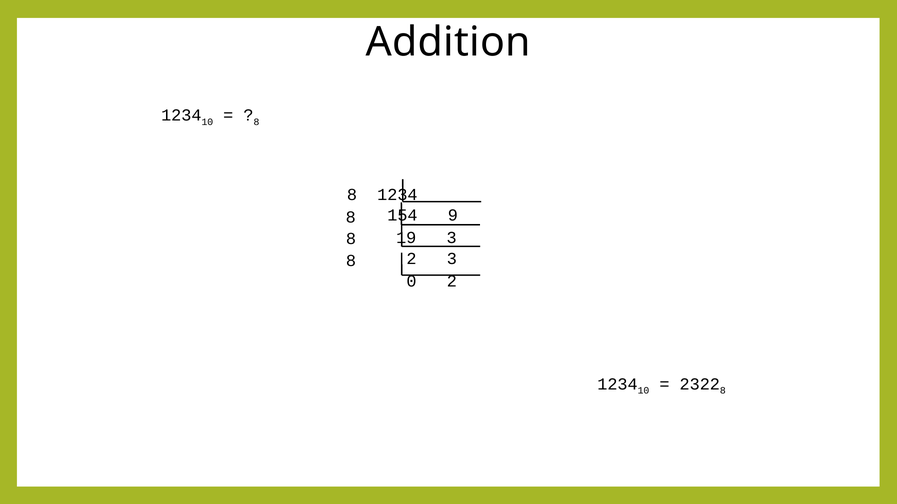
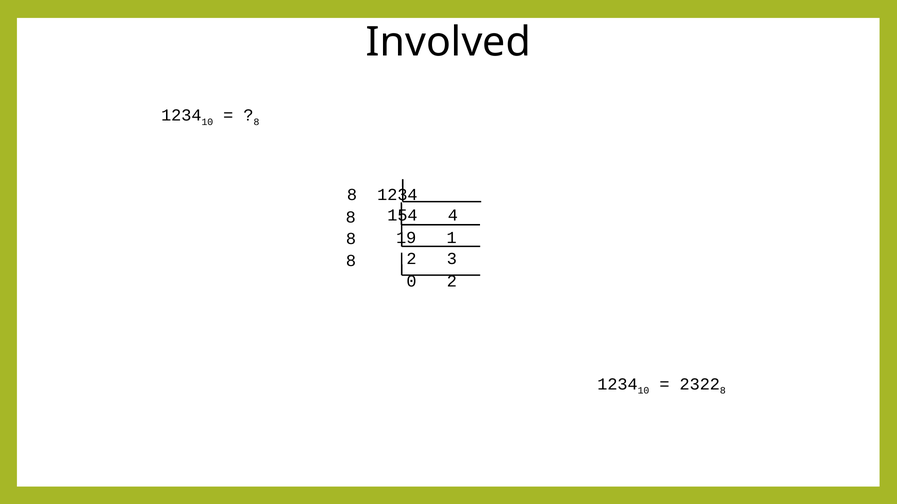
Addition: Addition -> Involved (448, 42)
9: 9 -> 4 (453, 215)
19 3: 3 -> 1 (452, 238)
